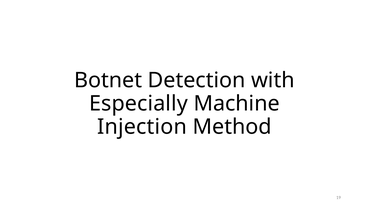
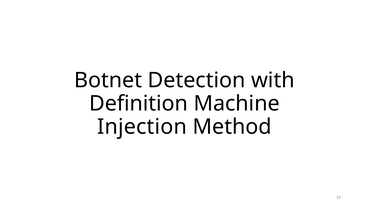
Especially: Especially -> Definition (139, 104)
